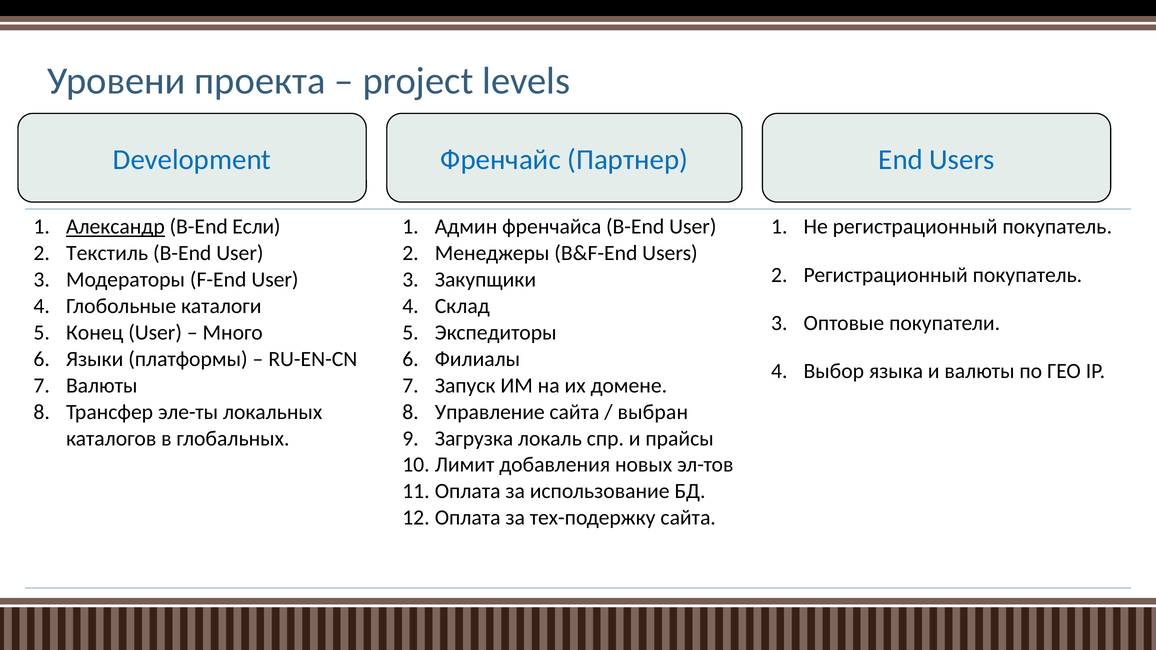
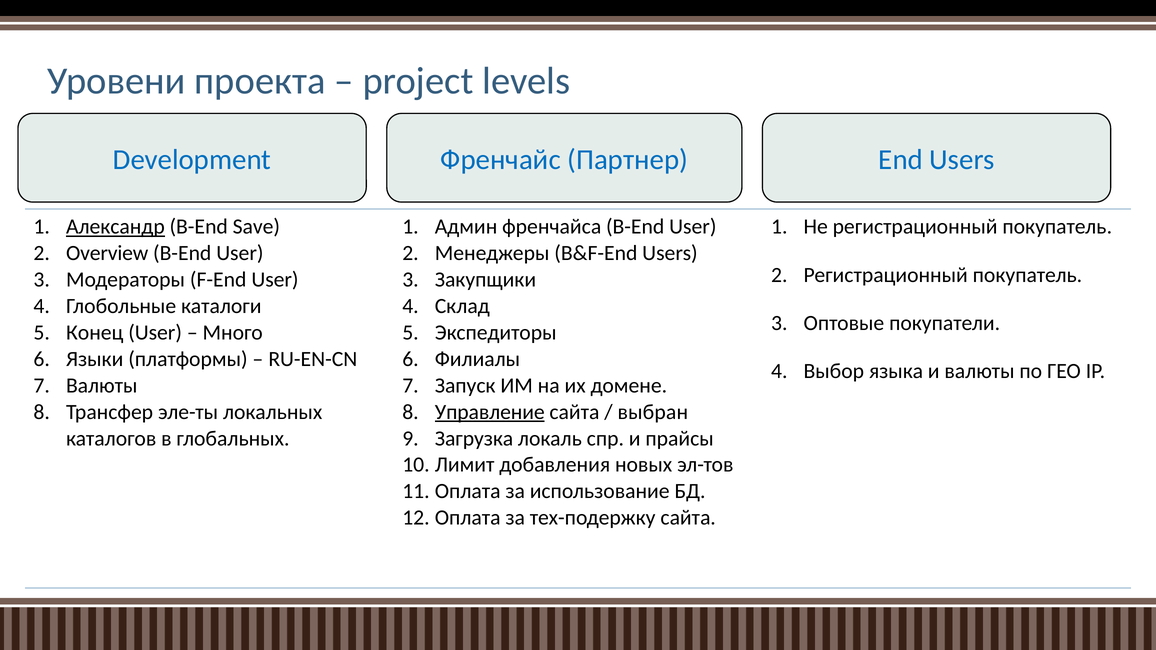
Если: Если -> Save (256, 227)
Текстиль: Текстиль -> Overview (107, 253)
Управление underline: none -> present (490, 412)
